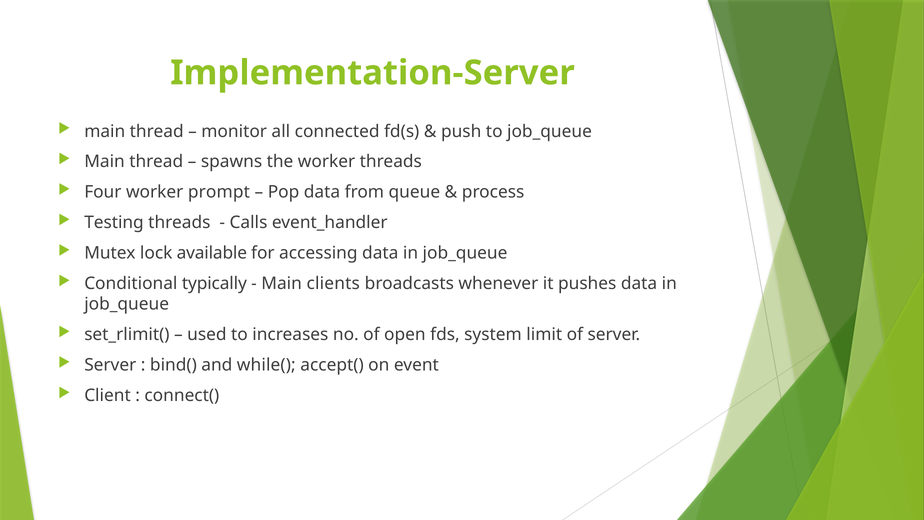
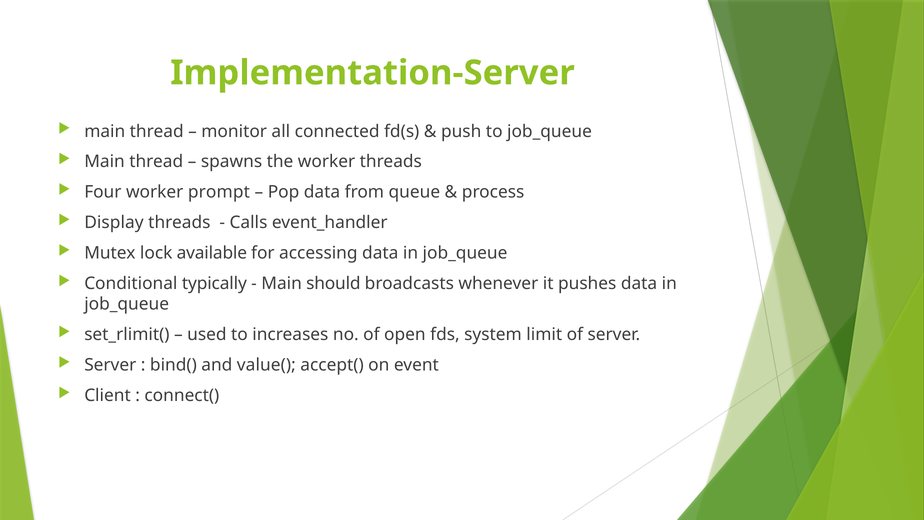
Testing: Testing -> Display (114, 222)
clients: clients -> should (333, 283)
while(: while( -> value( (266, 365)
